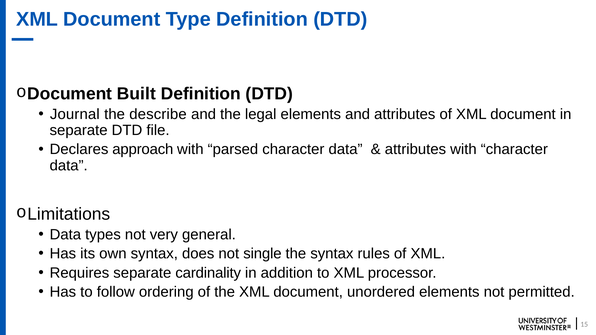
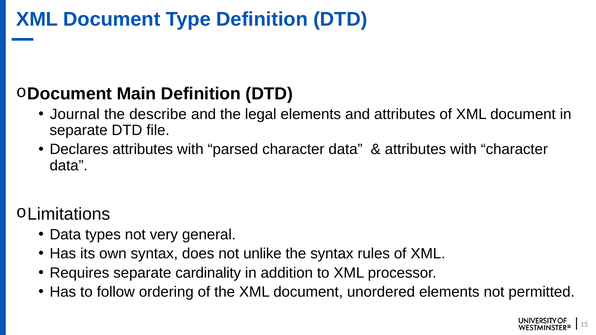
Built: Built -> Main (137, 94)
Declares approach: approach -> attributes (143, 150)
single: single -> unlike (262, 254)
